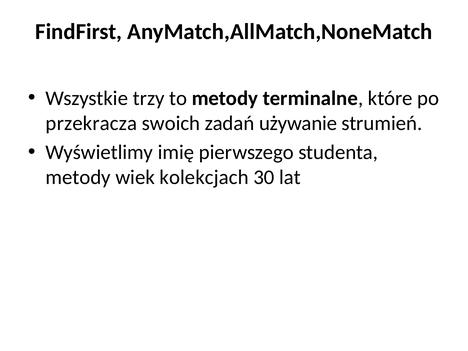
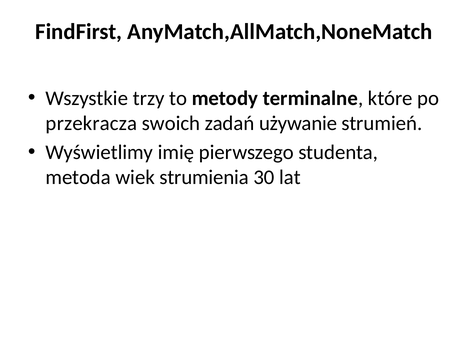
metody: metody -> metoda (78, 177)
kolekcjach: kolekcjach -> strumienia (204, 177)
